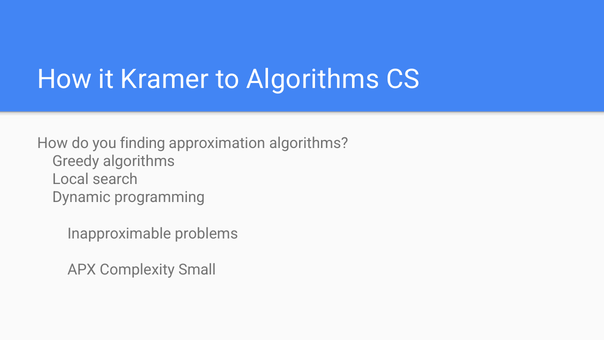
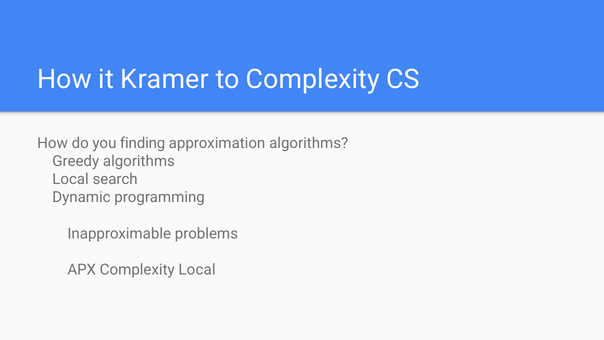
to Algorithms: Algorithms -> Complexity (313, 79)
Complexity Small: Small -> Local (197, 270)
